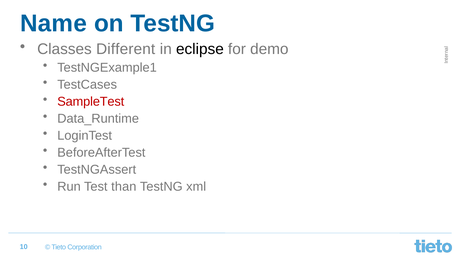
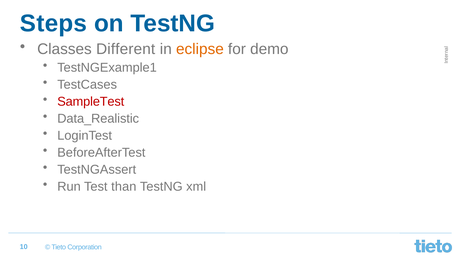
Name: Name -> Steps (54, 24)
eclipse colour: black -> orange (200, 49)
Data_Runtime: Data_Runtime -> Data_Realistic (98, 118)
